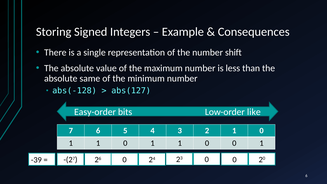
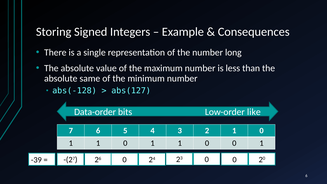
shift: shift -> long (233, 52)
Easy-order: Easy-order -> Data-order (95, 112)
